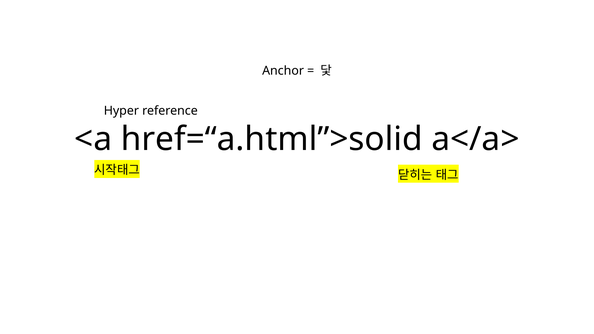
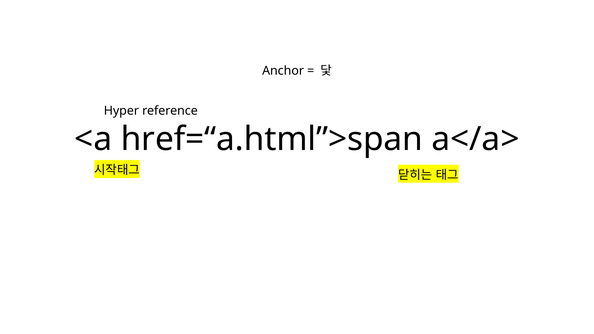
href=“a.html”>solid: href=“a.html”>solid -> href=“a.html”>span (272, 139)
